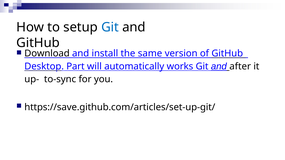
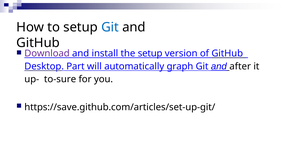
Download colour: black -> purple (47, 53)
the same: same -> setup (150, 53)
works: works -> graph (180, 66)
to-sync: to-sync -> to-sure (60, 79)
